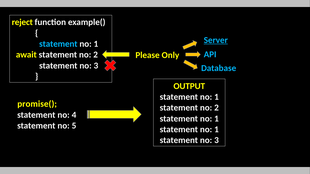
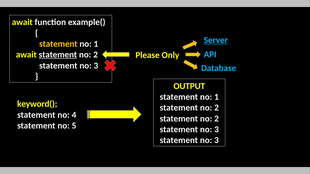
reject: reject -> await (22, 22)
statement colour: light blue -> yellow (58, 44)
statement underline: none -> present (58, 55)
promise(: promise( -> keyword( (37, 104)
1: 1 -> 2 (216, 119)
1: 1 -> 3 (216, 130)
